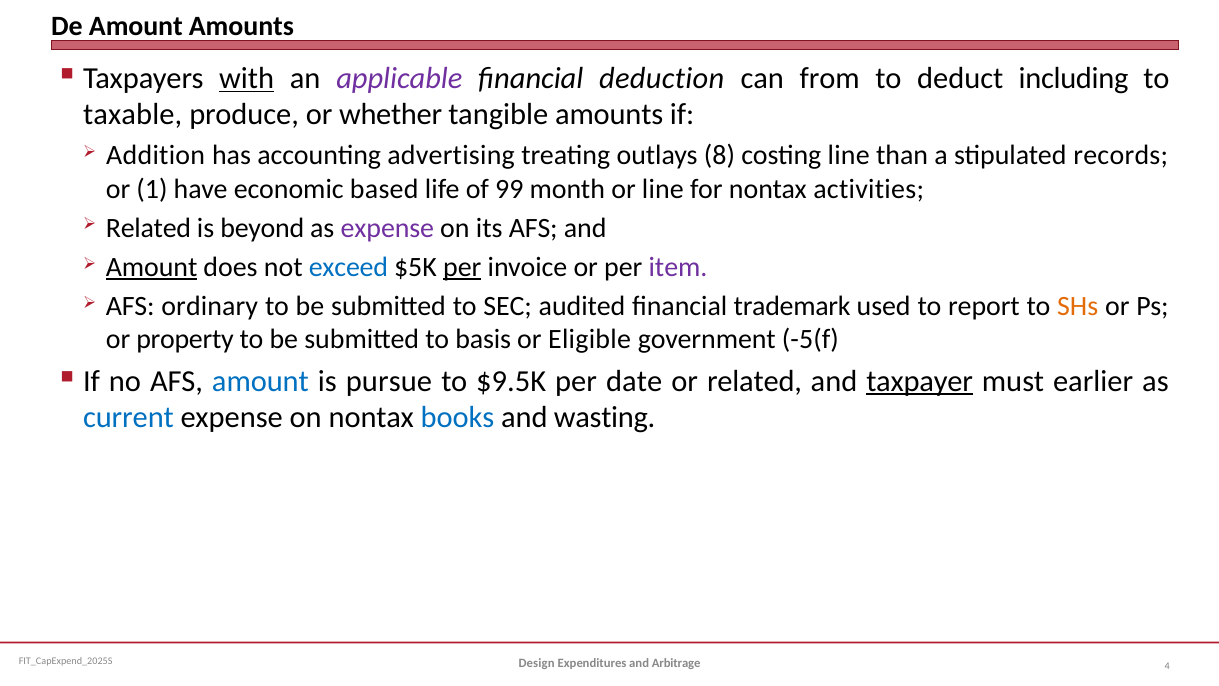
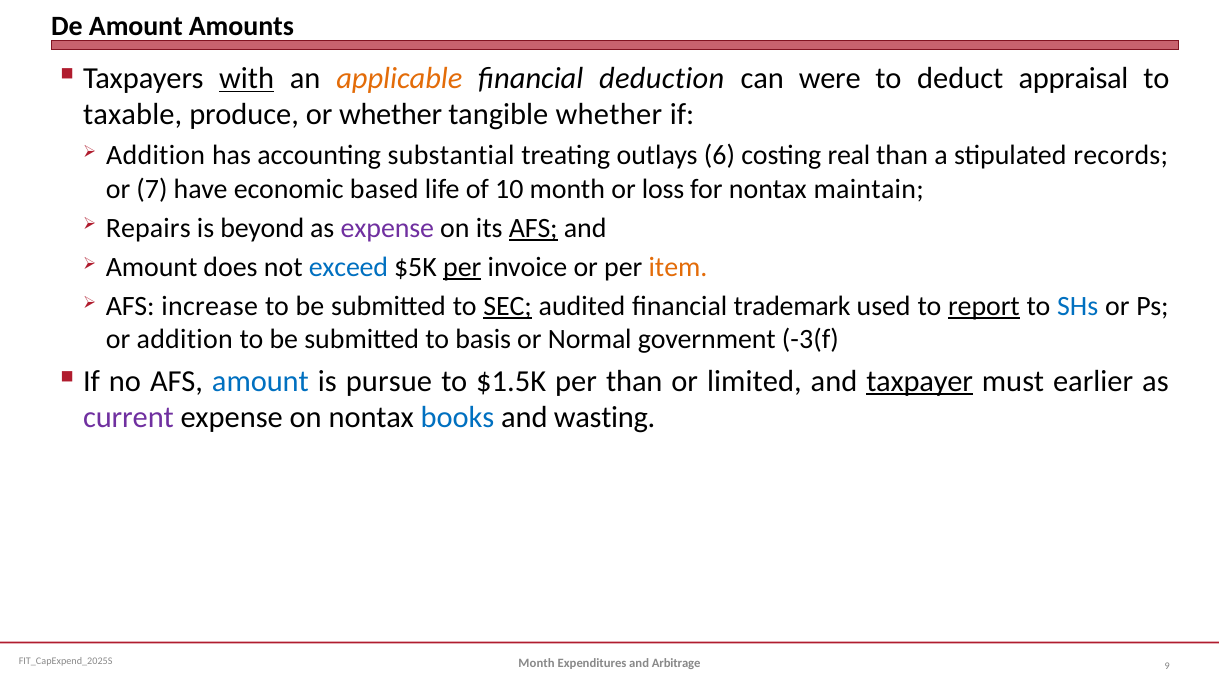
applicable colour: purple -> orange (399, 78)
from: from -> were (830, 78)
including: including -> appraisal (1074, 78)
tangible amounts: amounts -> whether (609, 115)
advertising: advertising -> substantial (451, 155)
8: 8 -> 6 (719, 155)
costing line: line -> real (849, 155)
1: 1 -> 7 (152, 189)
99: 99 -> 10 (509, 189)
or line: line -> loss (663, 189)
activities: activities -> maintain (869, 189)
Related: Related -> Repairs (148, 228)
AFS underline: none -> present (533, 228)
Amount underline: present -> none (152, 267)
item colour: purple -> orange (678, 267)
ordinary: ordinary -> increase (210, 306)
SEC underline: none -> present (508, 306)
report underline: none -> present (984, 306)
SHs colour: orange -> blue (1078, 306)
or property: property -> addition (185, 340)
Eligible: Eligible -> Normal (590, 340)
-5(f: -5(f -> -3(f (810, 340)
$9.5K: $9.5K -> $1.5K (511, 381)
per date: date -> than (634, 381)
or related: related -> limited (754, 381)
current colour: blue -> purple (128, 417)
4: 4 -> 9 (1167, 666)
Design: Design -> Month (537, 663)
